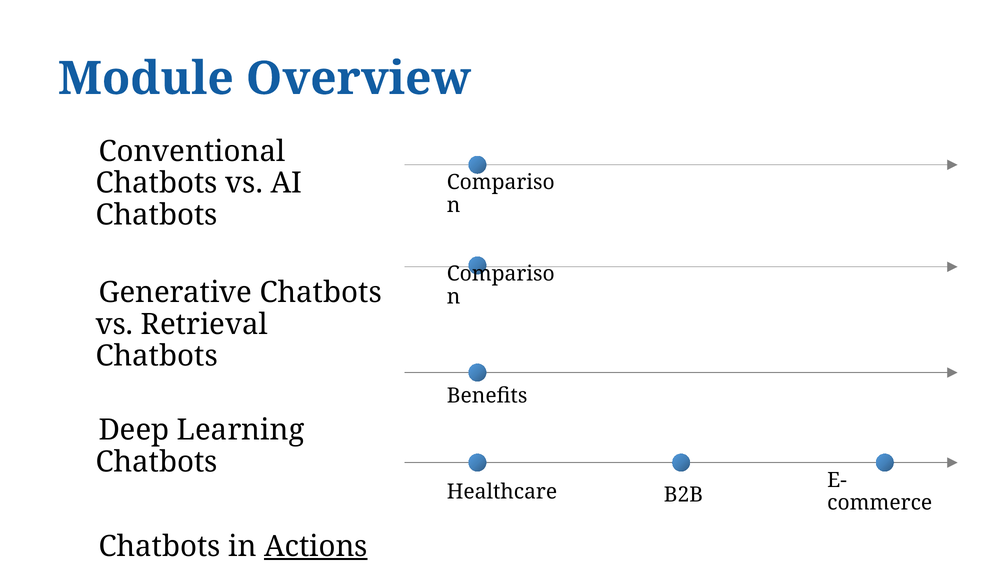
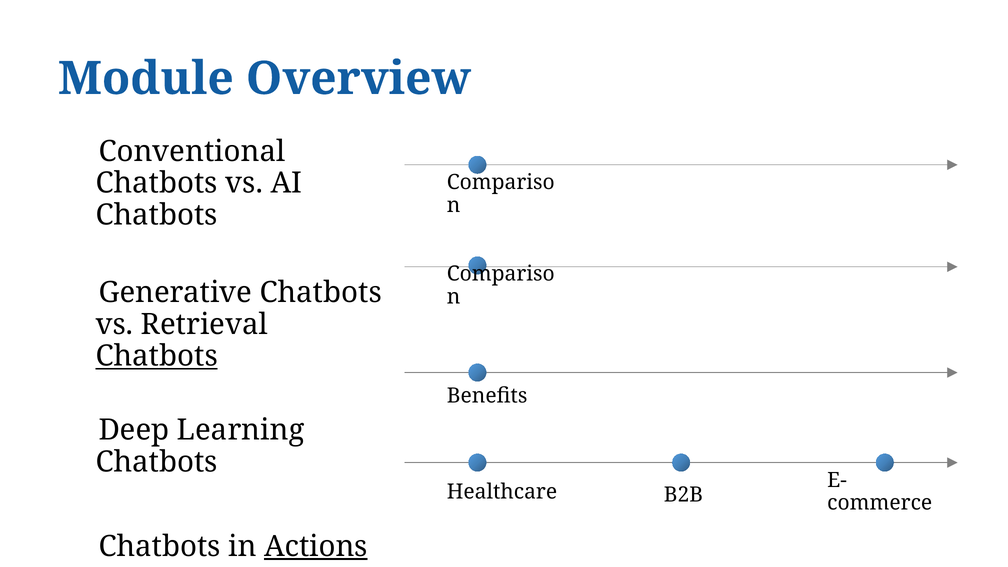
Chatbots underline: none -> present (157, 356)
